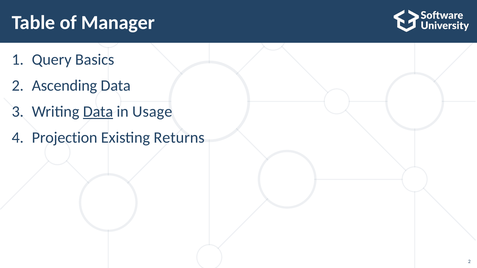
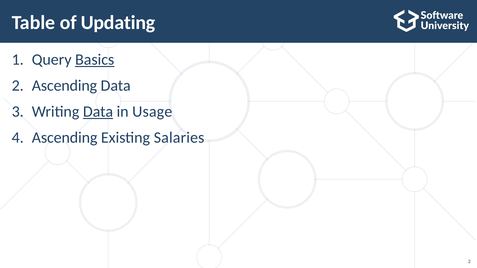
Manager: Manager -> Updating (118, 23)
Basics underline: none -> present (95, 60)
Projection: Projection -> Ascending (65, 138)
Returns: Returns -> Salaries (179, 138)
